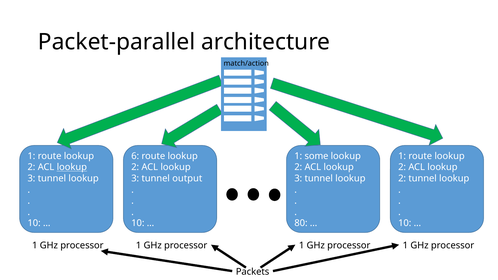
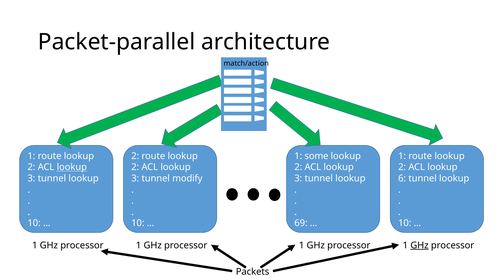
6: 6 -> 2 (135, 156)
output: output -> modify (187, 178)
2: 2 -> 6 (402, 178)
80: 80 -> 69 (301, 223)
GHz underline: none -> present (420, 245)
